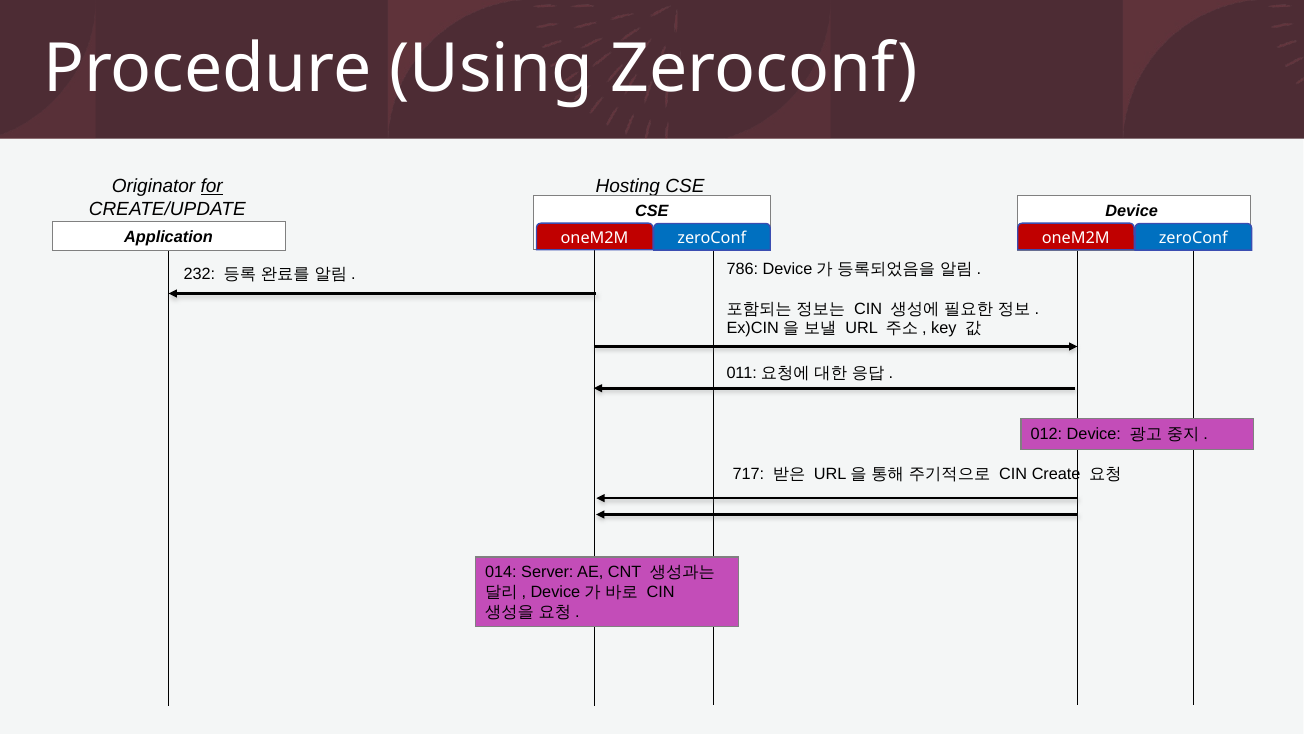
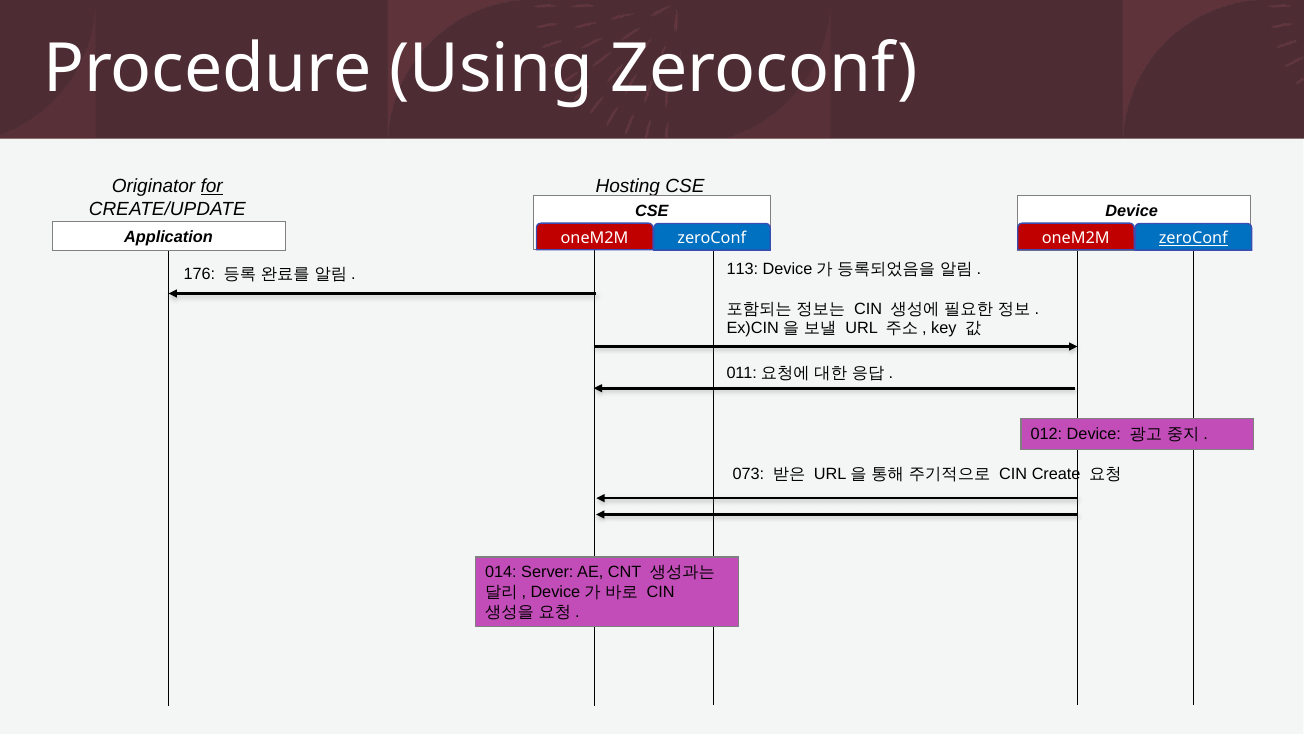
zeroConf underline: none -> present (1193, 238)
232: 232 -> 176 (199, 274)
786: 786 -> 113 (742, 269)
717: 717 -> 073 (748, 473)
